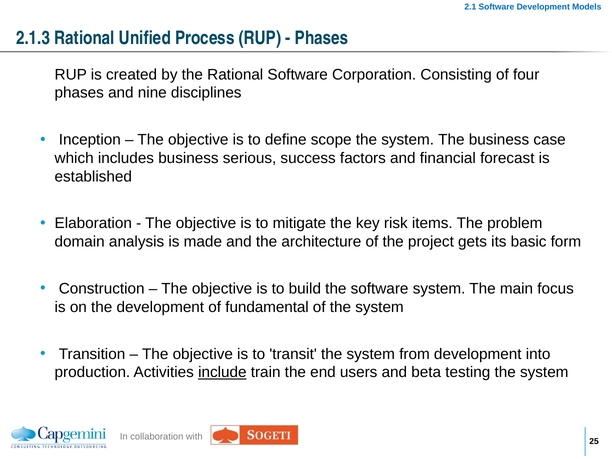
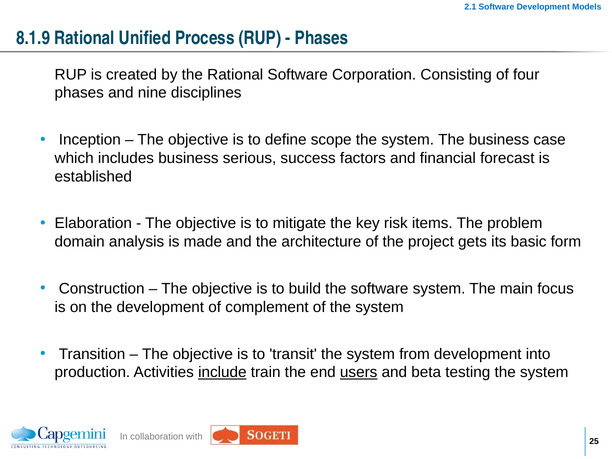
2.1.3: 2.1.3 -> 8.1.9 (33, 38)
fundamental: fundamental -> complement (267, 307)
users underline: none -> present (359, 372)
